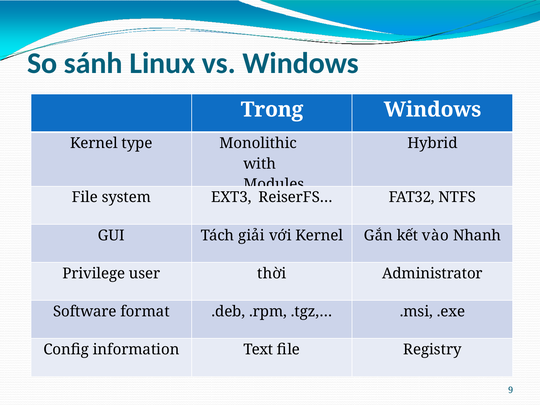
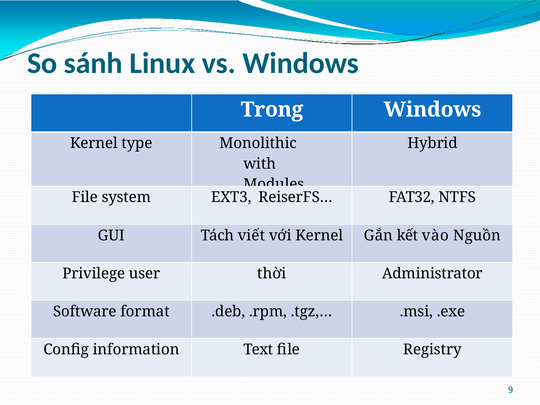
giải: giải -> viết (251, 235)
Nhanh: Nhanh -> Nguồn (477, 235)
